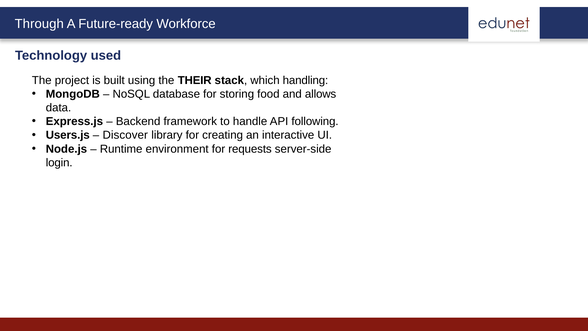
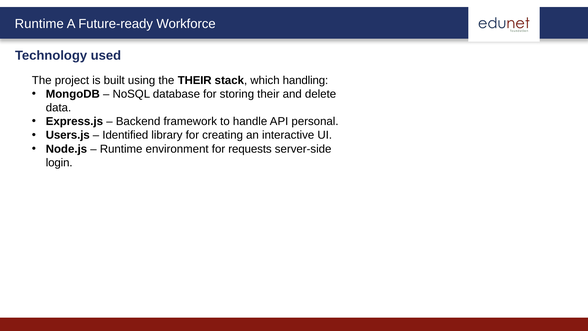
Through: Through -> Runtime (39, 24)
storing food: food -> their (268, 94)
allows: allows -> delete (321, 94)
following: following -> personal (315, 121)
Discover: Discover -> Identified (125, 135)
